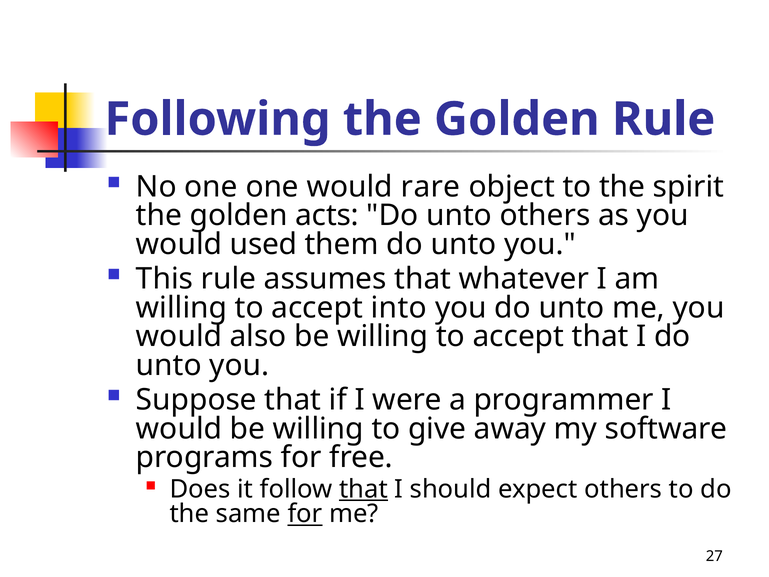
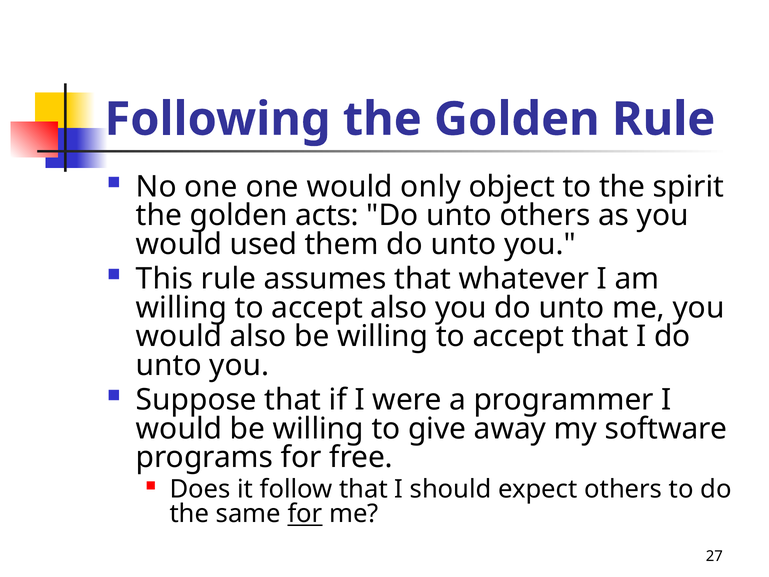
rare: rare -> only (431, 187)
accept into: into -> also (399, 308)
that underline: present -> none (363, 489)
